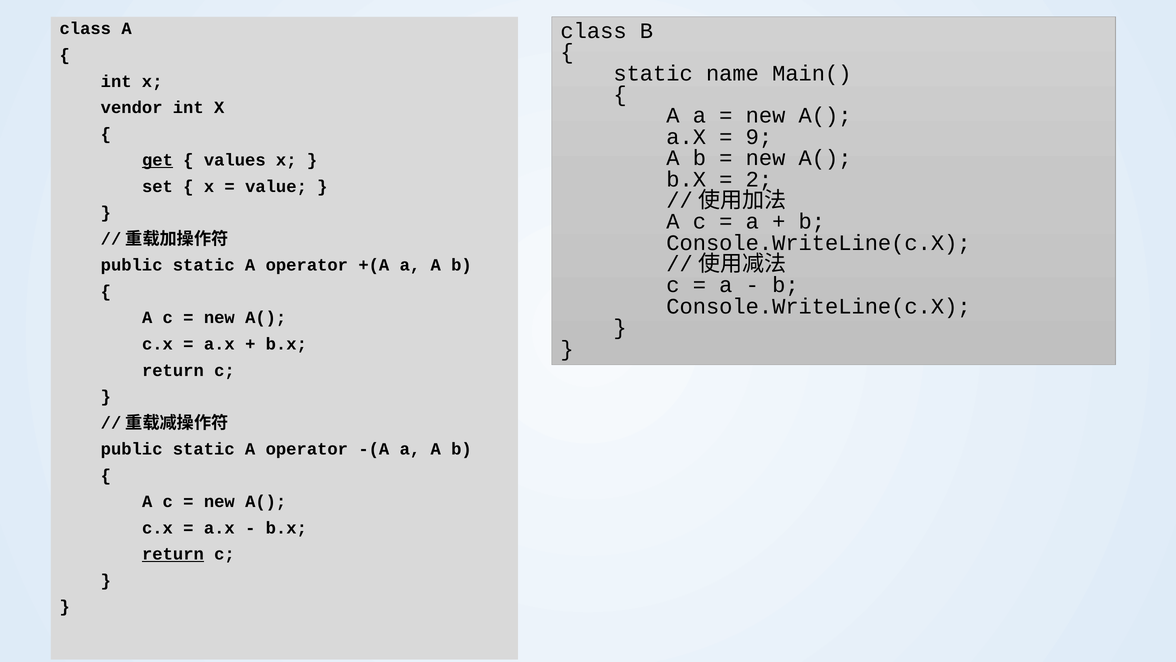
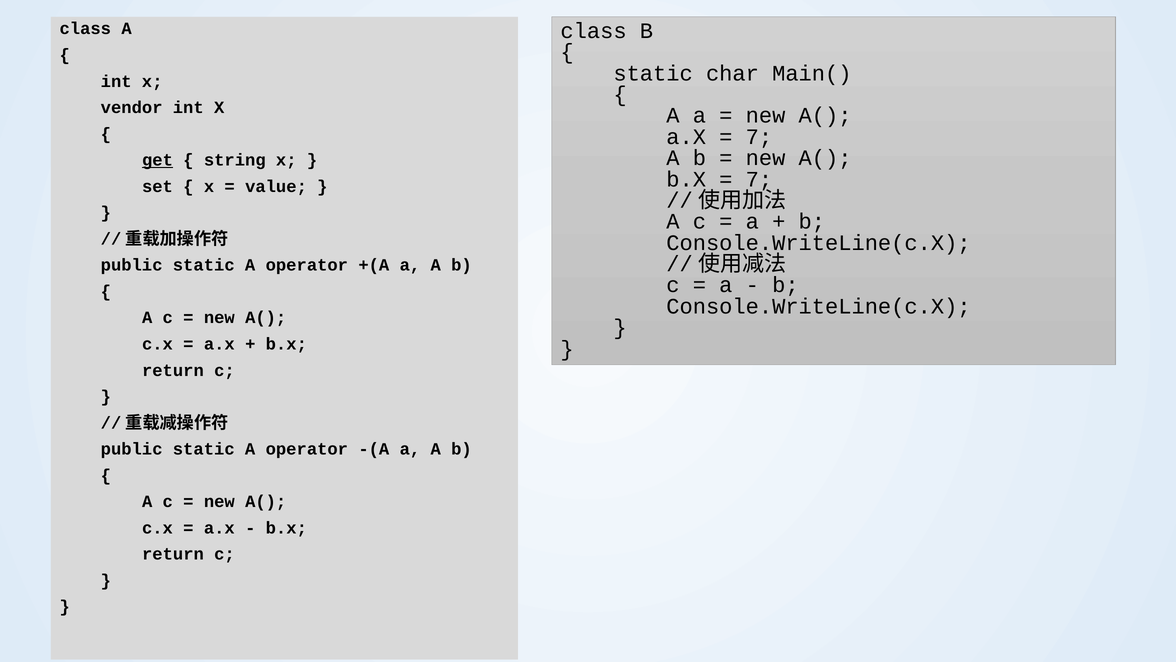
name: name -> char (732, 73)
9: 9 -> 7 (759, 137)
values: values -> string (235, 160)
2: 2 -> 7 (759, 179)
return underline: present -> none (173, 554)
